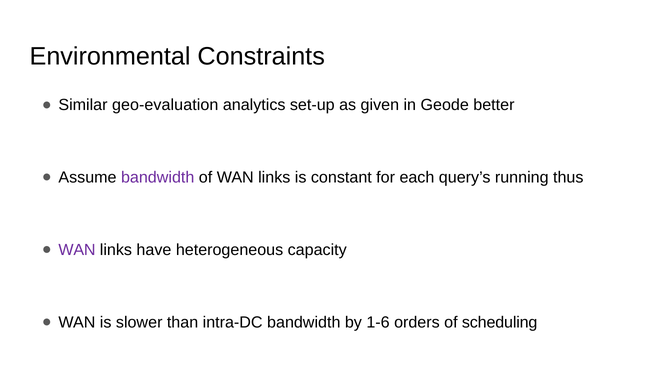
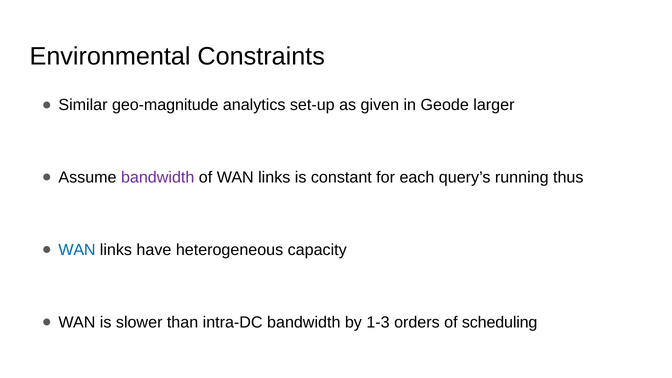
geo-evaluation: geo-evaluation -> geo-magnitude (165, 105)
better: better -> larger (494, 105)
WAN colour: purple -> blue (77, 250)
1-6: 1-6 -> 1-3 (378, 322)
